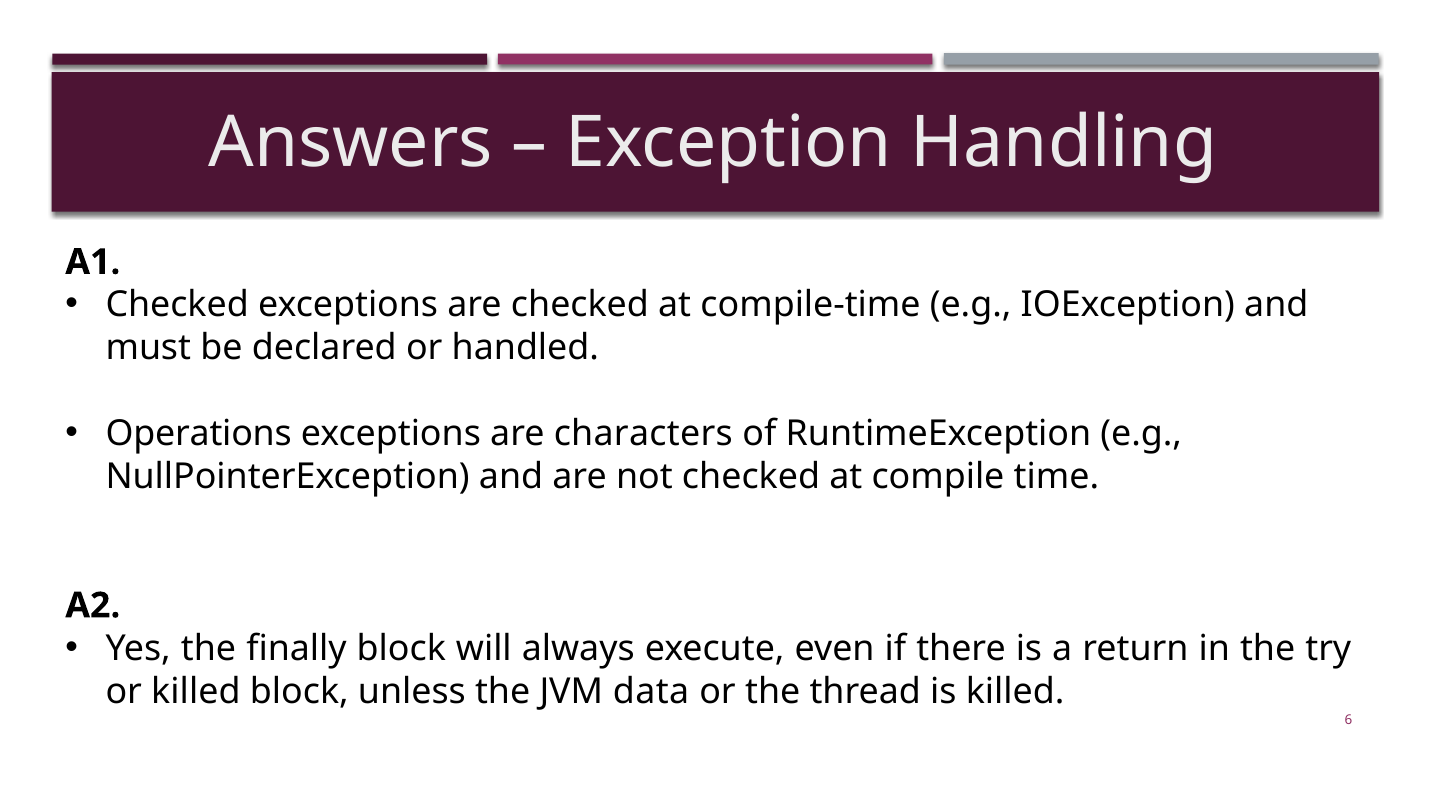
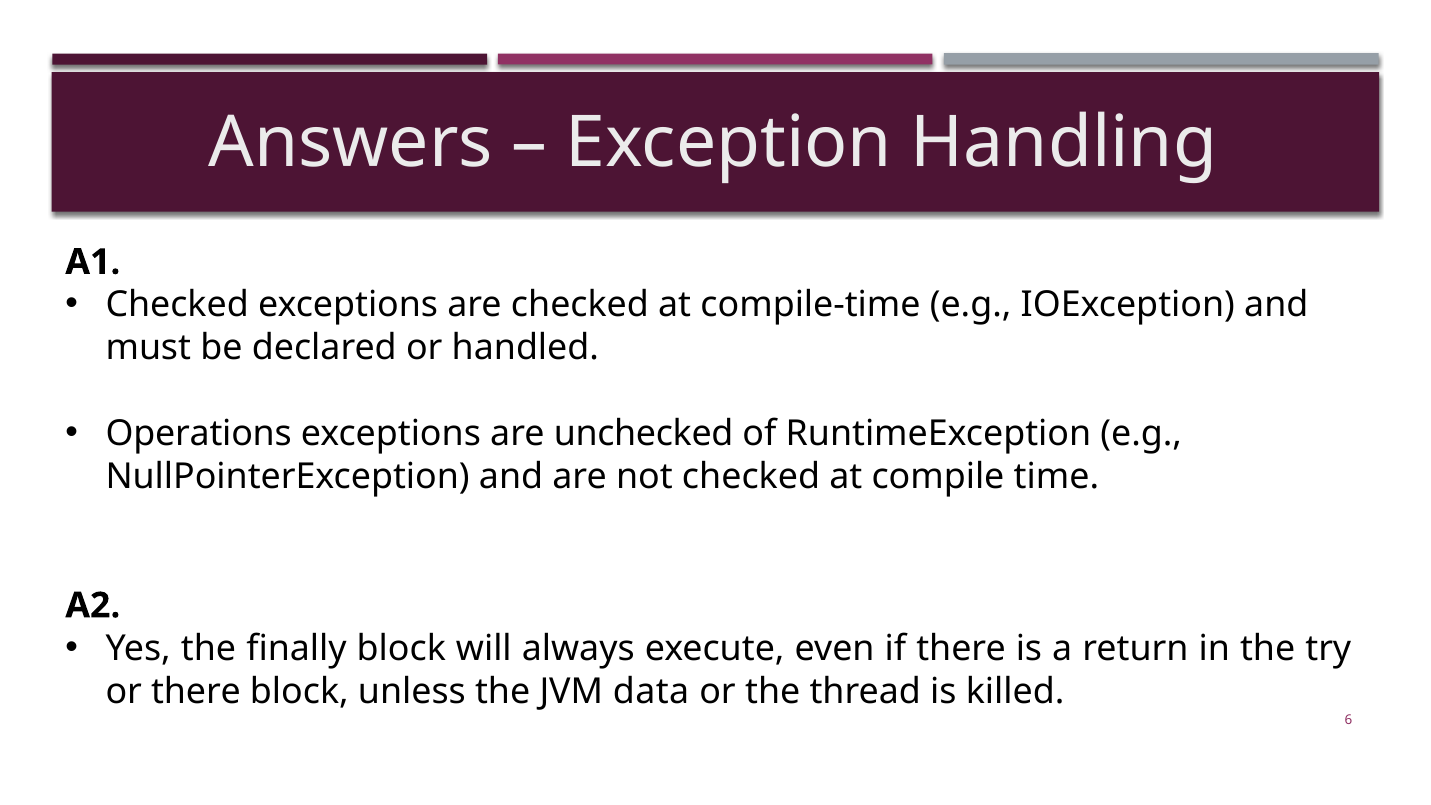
characters: characters -> unchecked (644, 434)
or killed: killed -> there (196, 691)
